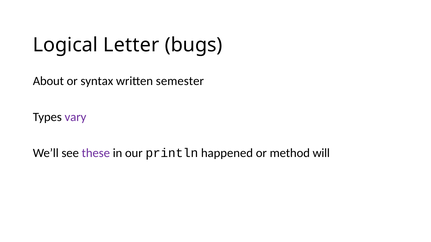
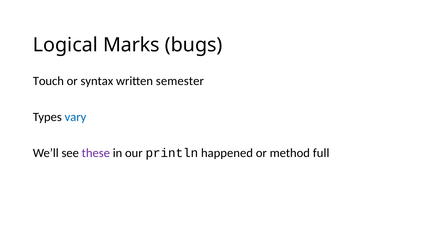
Letter: Letter -> Marks (131, 45)
About: About -> Touch (48, 81)
vary colour: purple -> blue (75, 117)
will: will -> full (321, 153)
